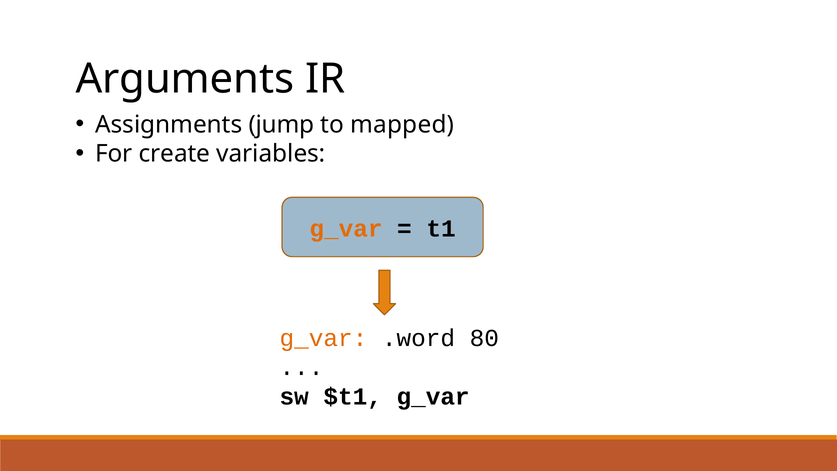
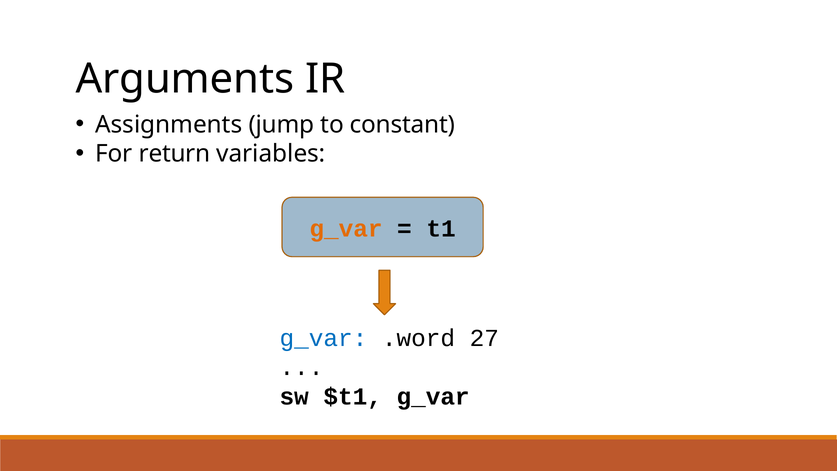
mapped: mapped -> constant (402, 124)
create: create -> return (175, 154)
g_var colour: orange -> blue (323, 338)
80: 80 -> 27 (484, 338)
